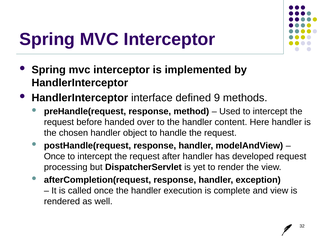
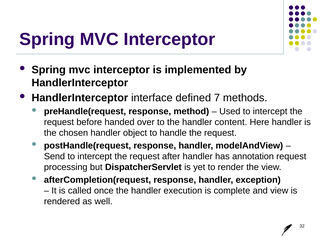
9: 9 -> 7 (217, 98)
Once: Once -> Send (54, 156)
developed: developed -> annotation (253, 156)
